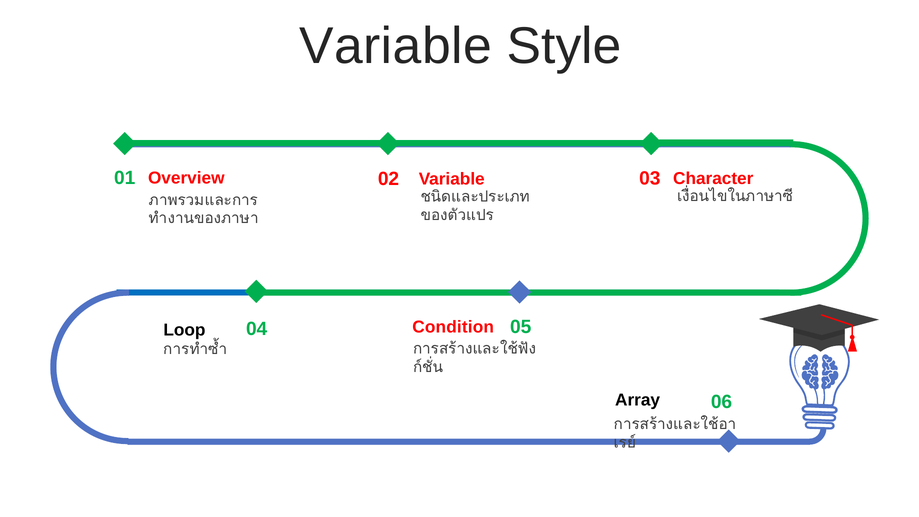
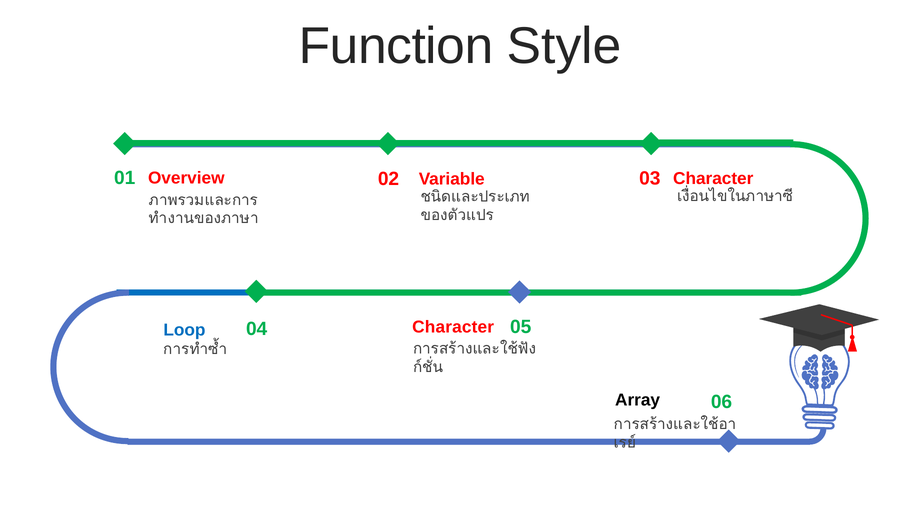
Variable: Variable -> Function (396, 46)
Condition: Condition -> Character (453, 327)
Loop colour: black -> blue (184, 330)
